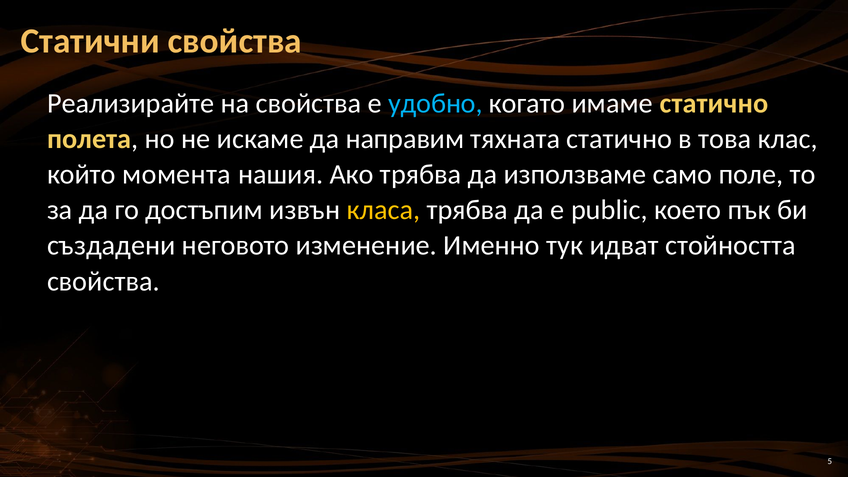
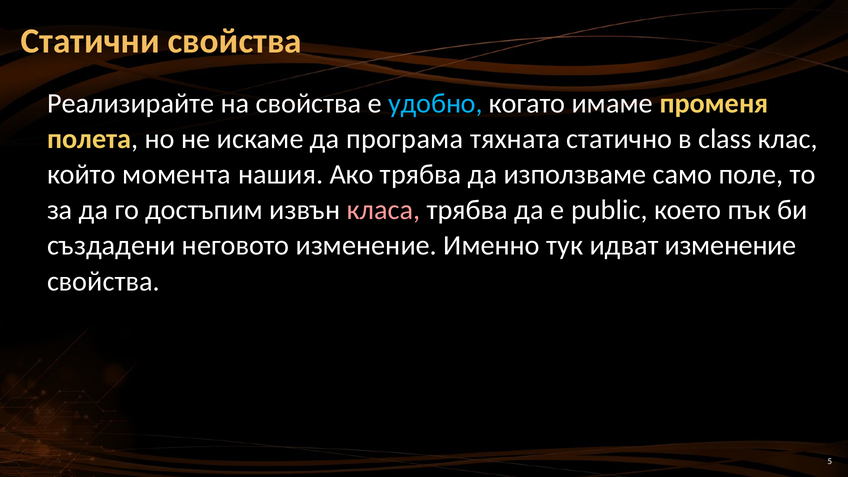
имаме статично: статично -> променя (714, 103)
направим: направим -> програма (405, 139)
това: това -> class (725, 139)
класа colour: yellow -> pink (383, 210)
идват стойността: стойността -> изменение (731, 246)
